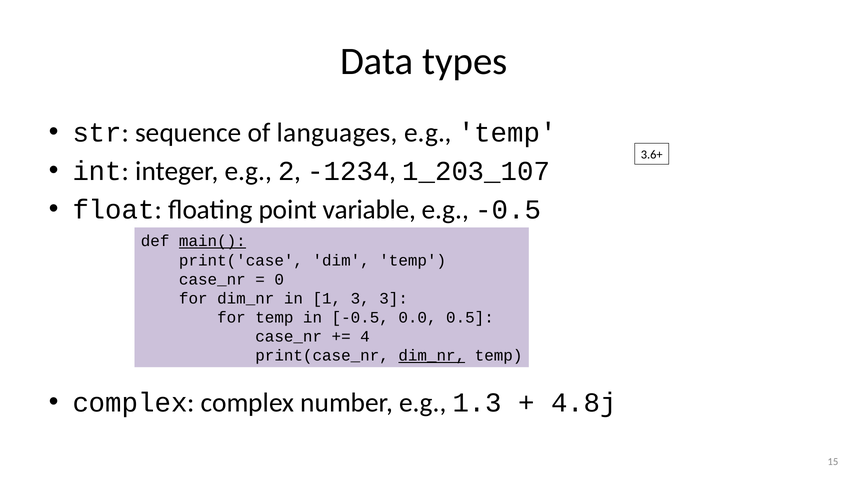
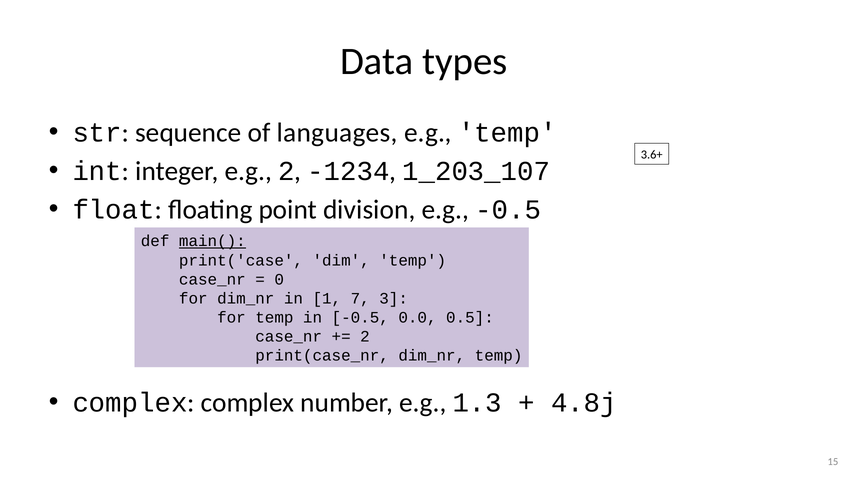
variable: variable -> division (369, 210)
1 3: 3 -> 7 (360, 298)
4: 4 -> 2 (365, 337)
dim_nr underline: present -> none (432, 356)
